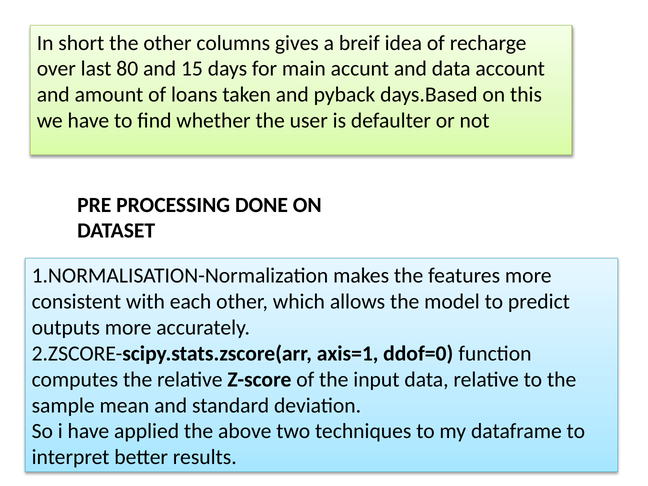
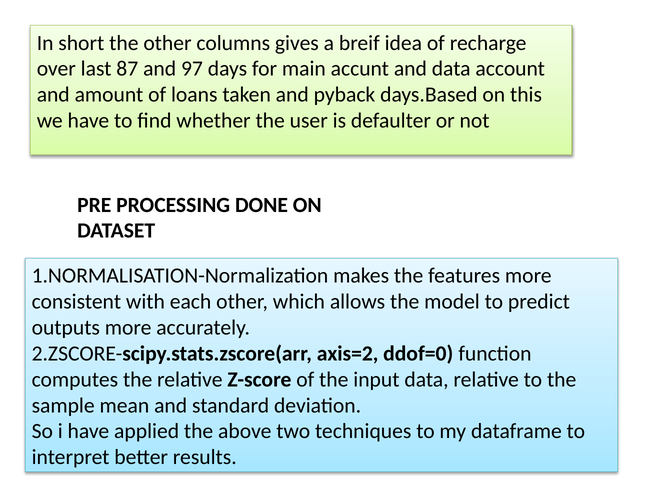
80: 80 -> 87 (127, 69)
15: 15 -> 97 (192, 69)
axis=1: axis=1 -> axis=2 (348, 354)
